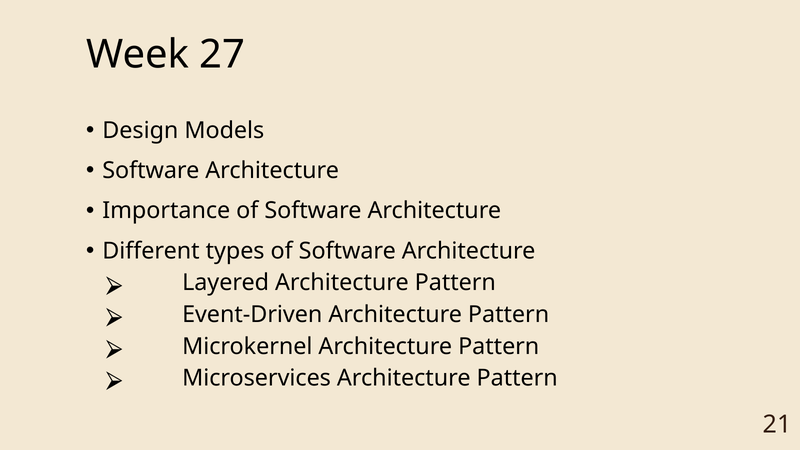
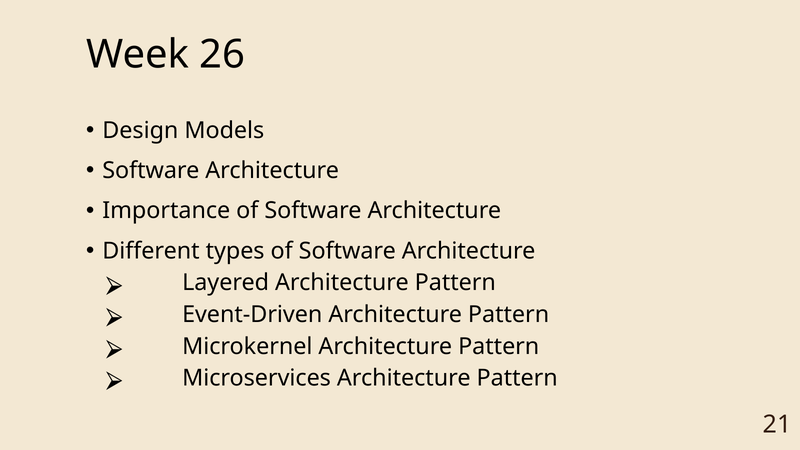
27: 27 -> 26 (222, 55)
